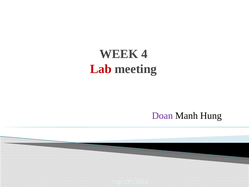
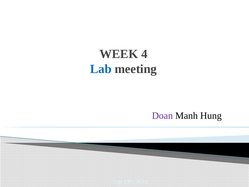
Lab colour: red -> blue (101, 69)
